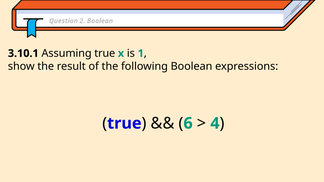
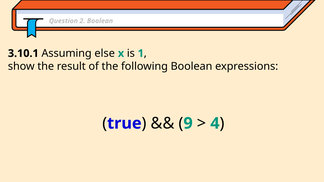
Assuming true: true -> else (105, 53)
6: 6 -> 9 (188, 123)
